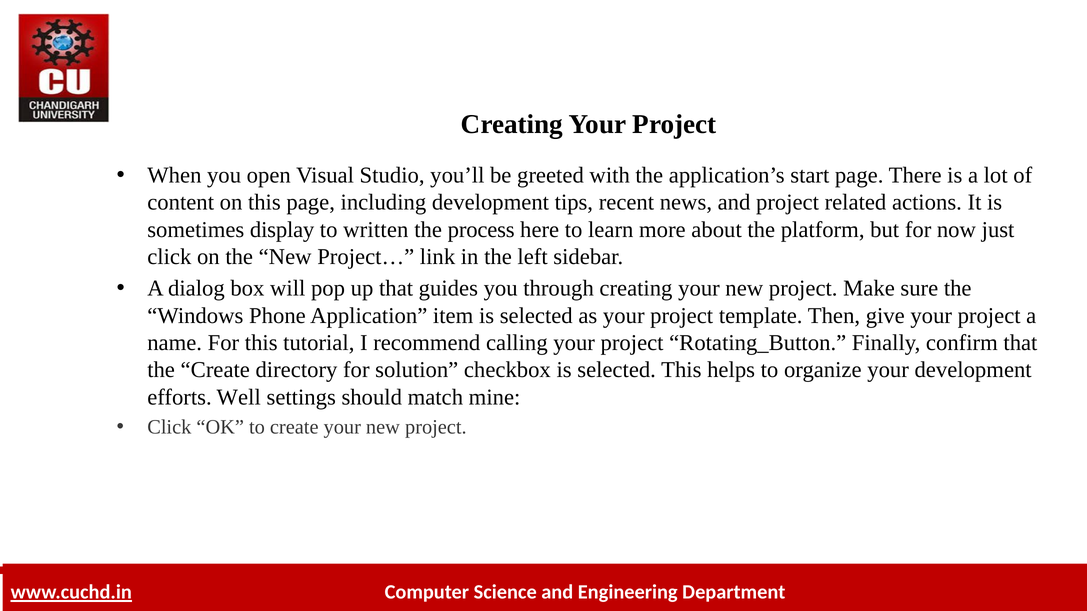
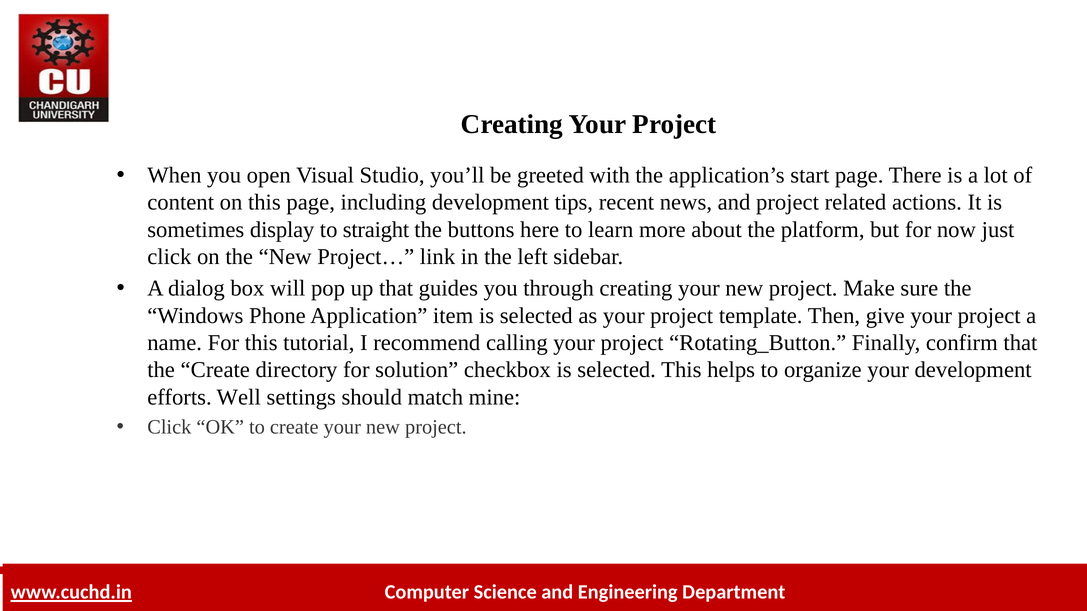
written: written -> straight (376, 230)
process: process -> buttons (481, 230)
